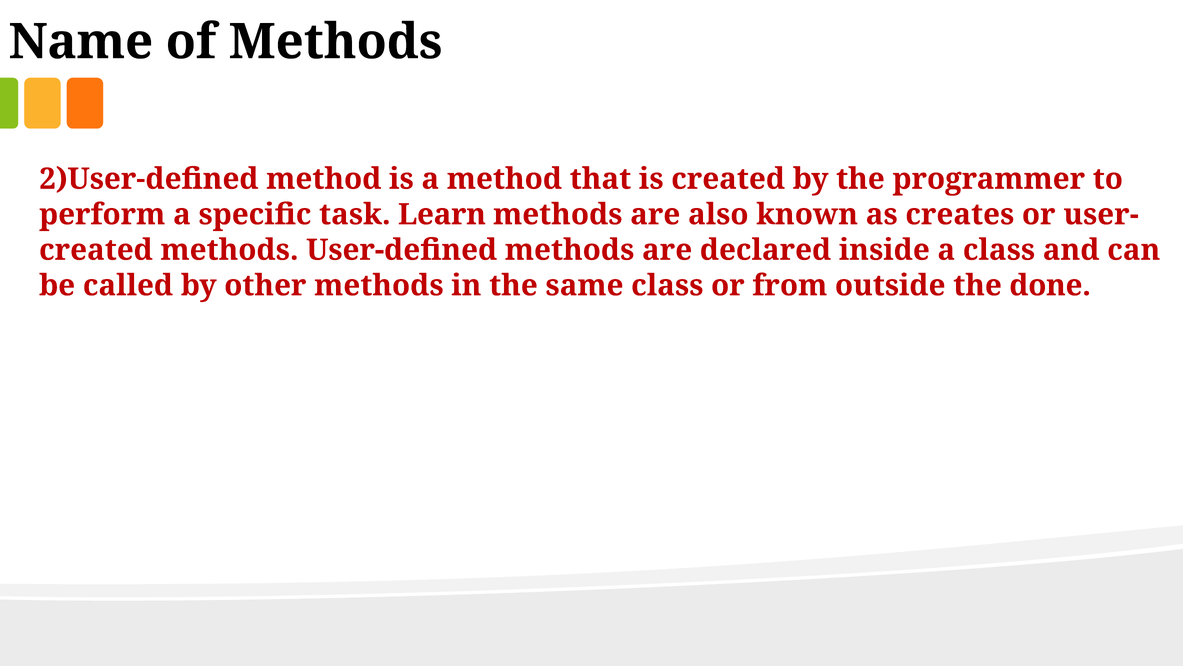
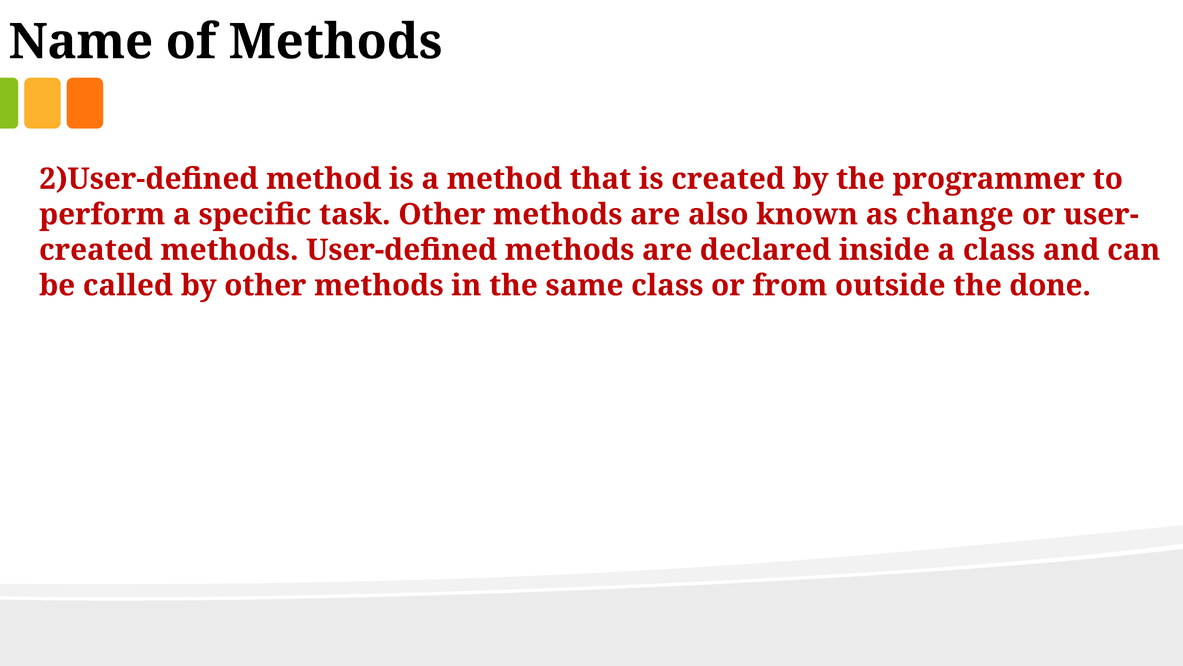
task Learn: Learn -> Other (442, 214)
creates: creates -> change (960, 214)
